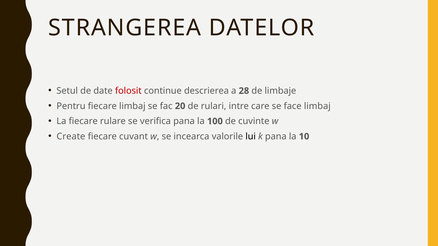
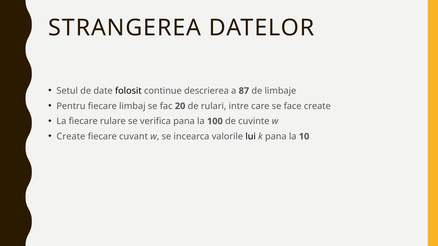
folosit colour: red -> black (128, 91)
28: 28 -> 87 (244, 91)
face limbaj: limbaj -> create (317, 106)
